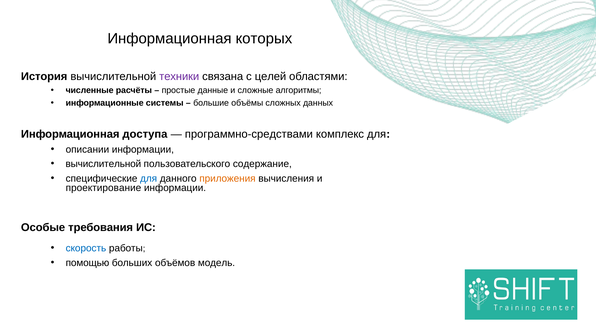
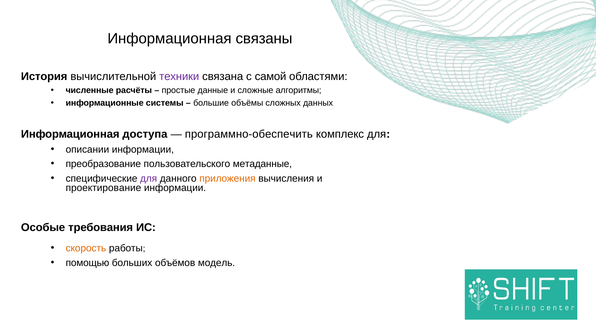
которых: которых -> связаны (264, 39)
целей: целей -> самой (271, 76)
программно-средствами: программно-средствами -> программно-обеспечить (249, 134)
вычислительной: вычислительной -> преобразование (103, 164)
содержание: содержание -> метаданные (262, 164)
для colour: blue -> purple (149, 179)
скорость colour: blue -> orange (86, 249)
